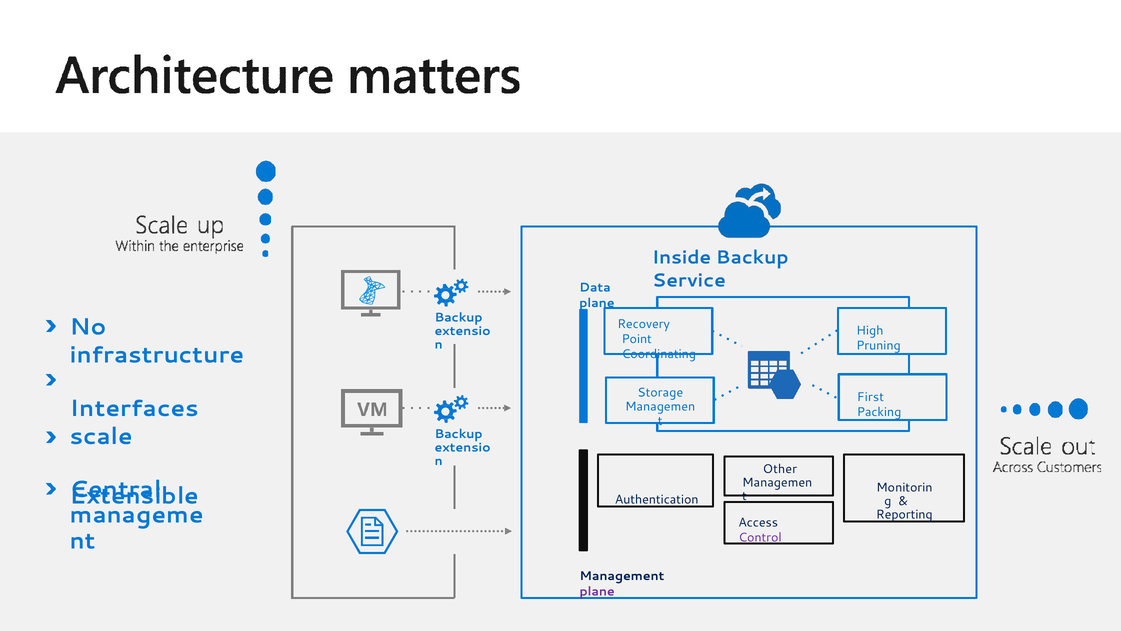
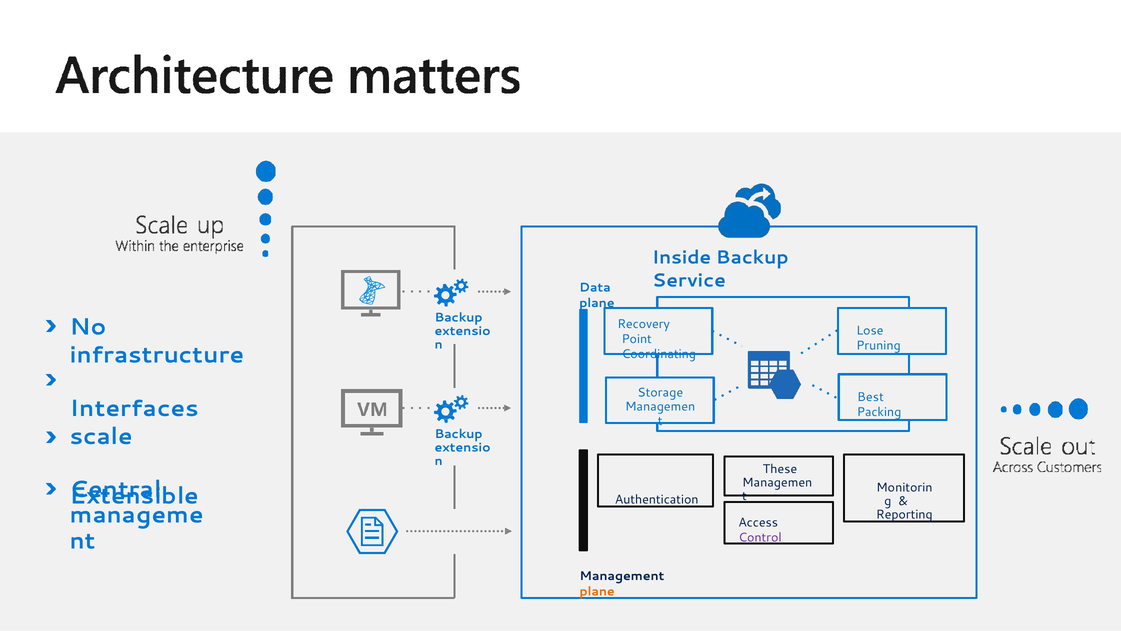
High: High -> Lose (870, 331)
First: First -> Best (870, 397)
Other: Other -> These (780, 469)
plane colour: purple -> orange (597, 591)
